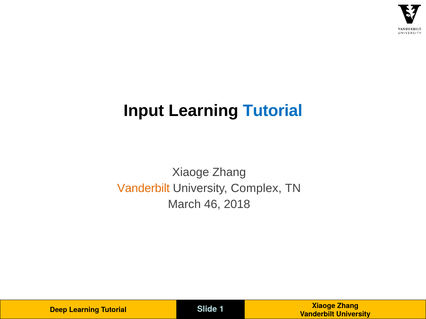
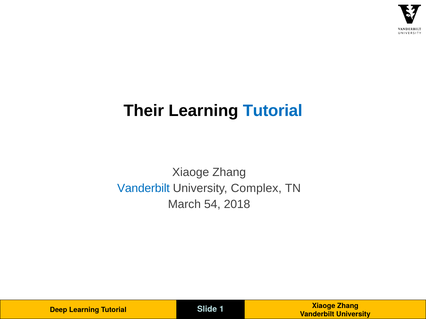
Input: Input -> Their (144, 111)
Vanderbilt colour: orange -> blue (143, 188)
46: 46 -> 54 (212, 204)
